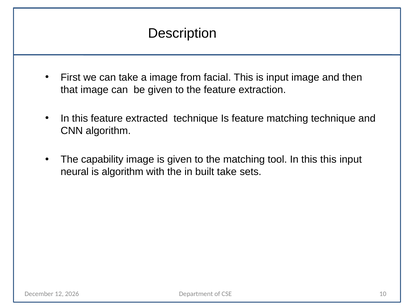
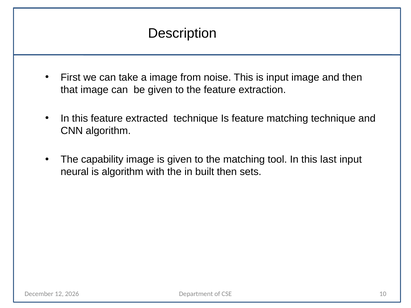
facial: facial -> noise (217, 77)
this this: this -> last (328, 160)
built take: take -> then (227, 172)
